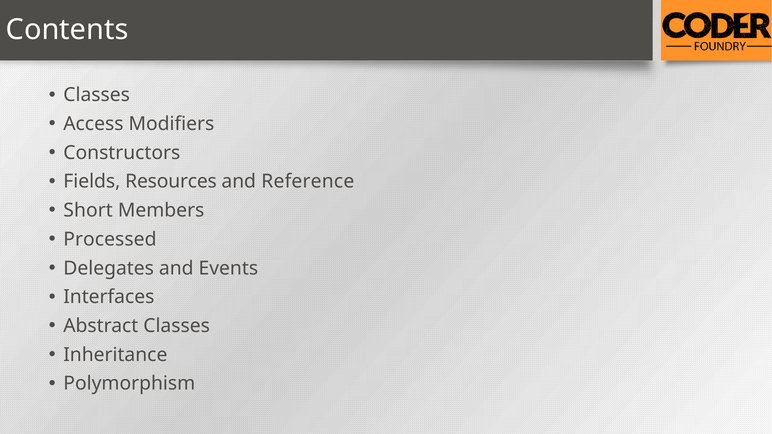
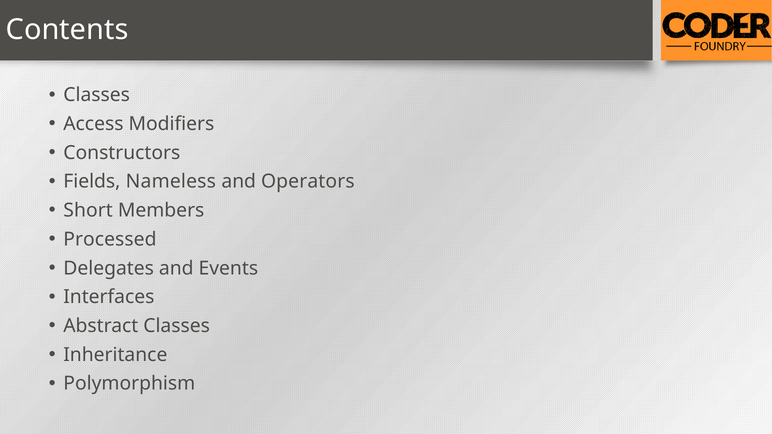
Resources: Resources -> Nameless (171, 182)
Reference: Reference -> Operators (308, 182)
